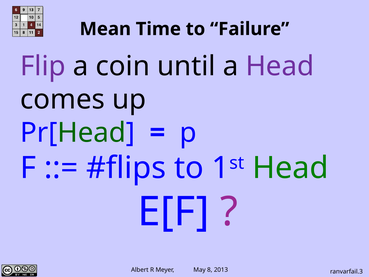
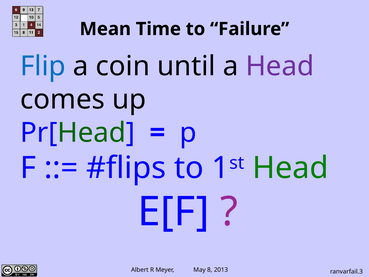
Flip colour: purple -> blue (43, 66)
